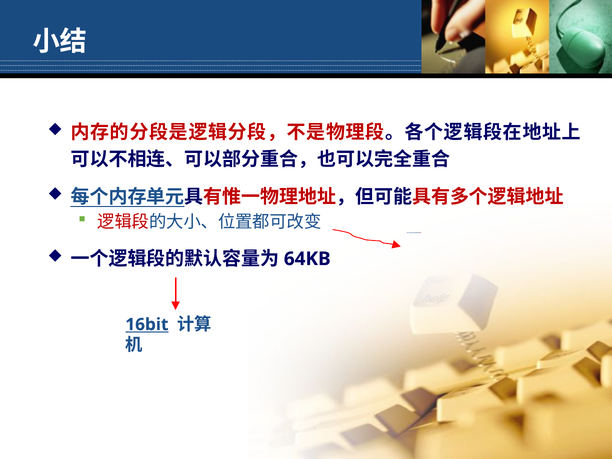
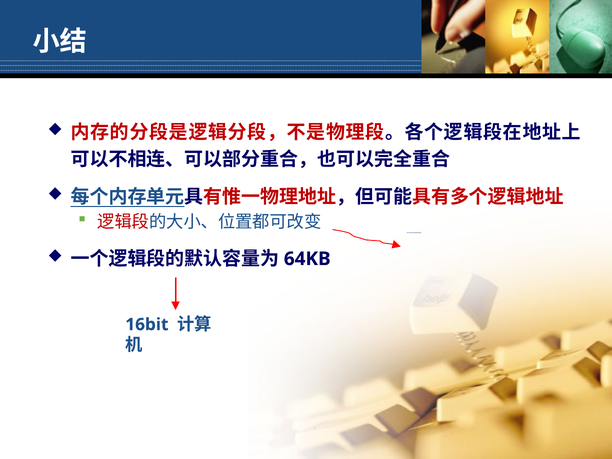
16bit underline: present -> none (147, 325)
